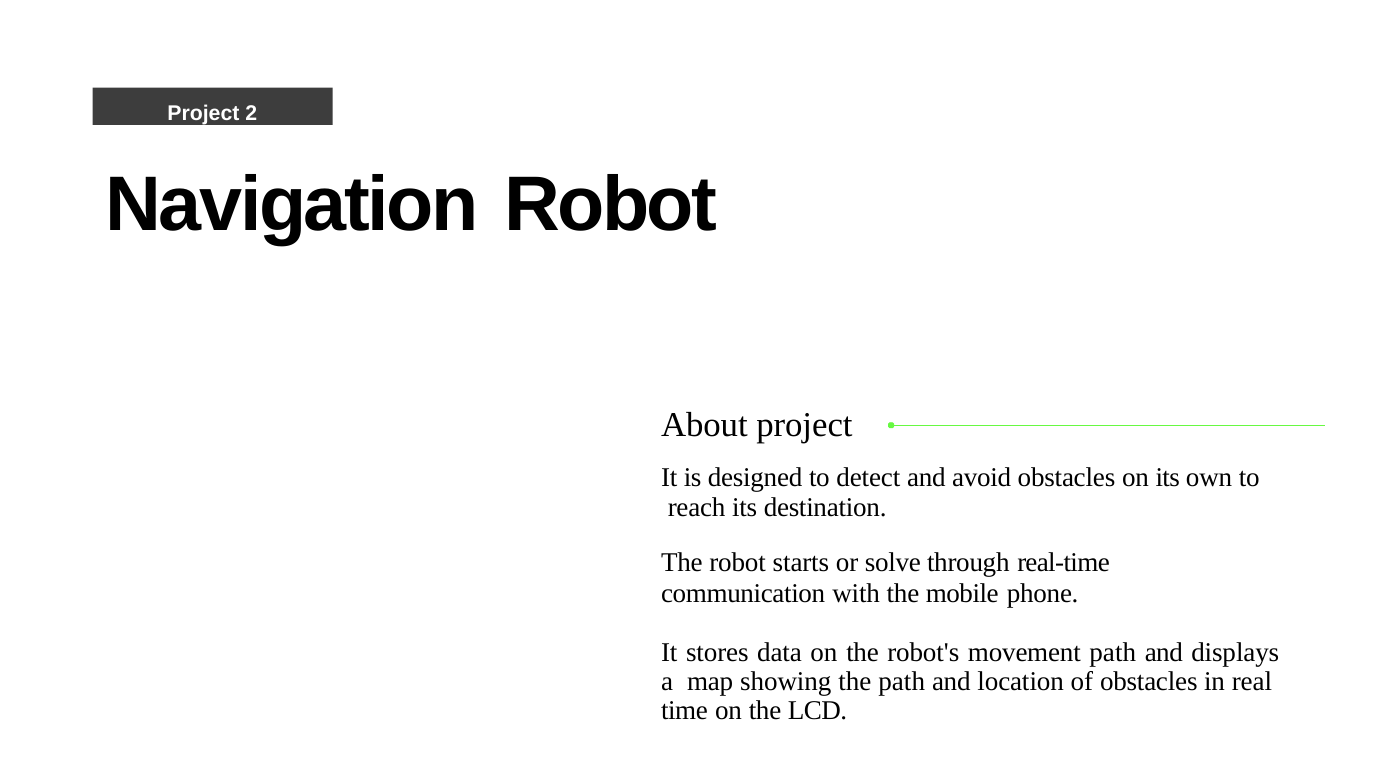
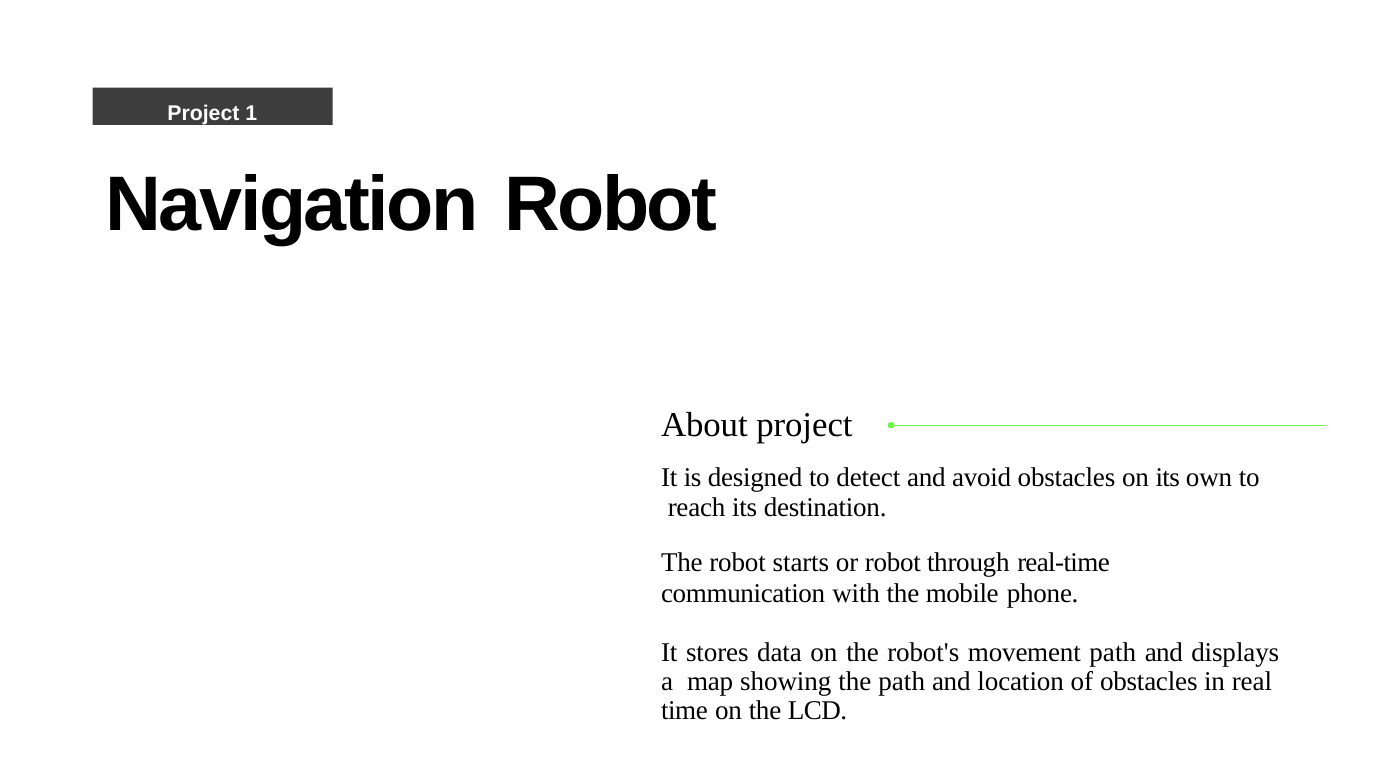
2: 2 -> 1 (251, 114)
or solve: solve -> robot (893, 563)
